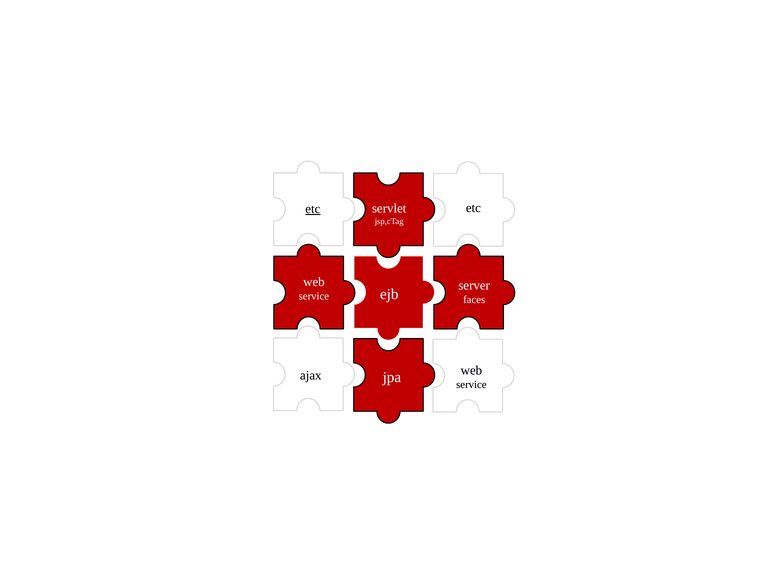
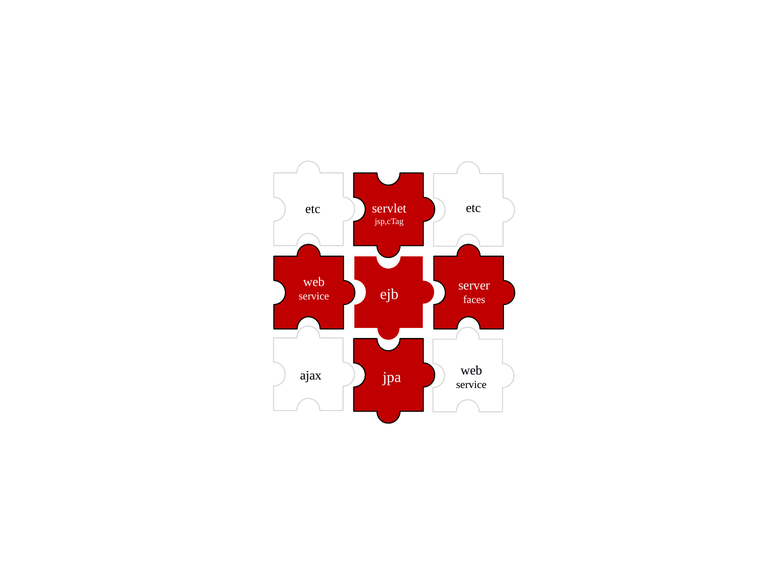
etc underline: present -> none (313, 209)
